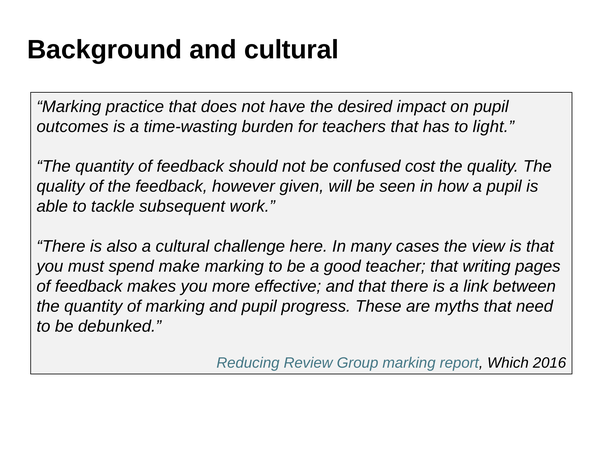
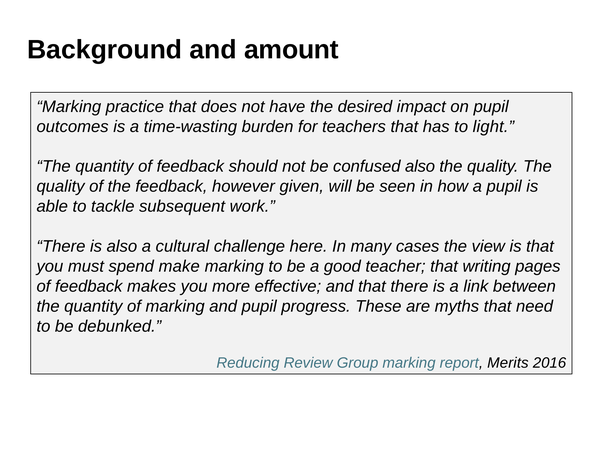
and cultural: cultural -> amount (291, 49)
confused cost: cost -> also (420, 166)
Which: Which -> Merits (508, 363)
